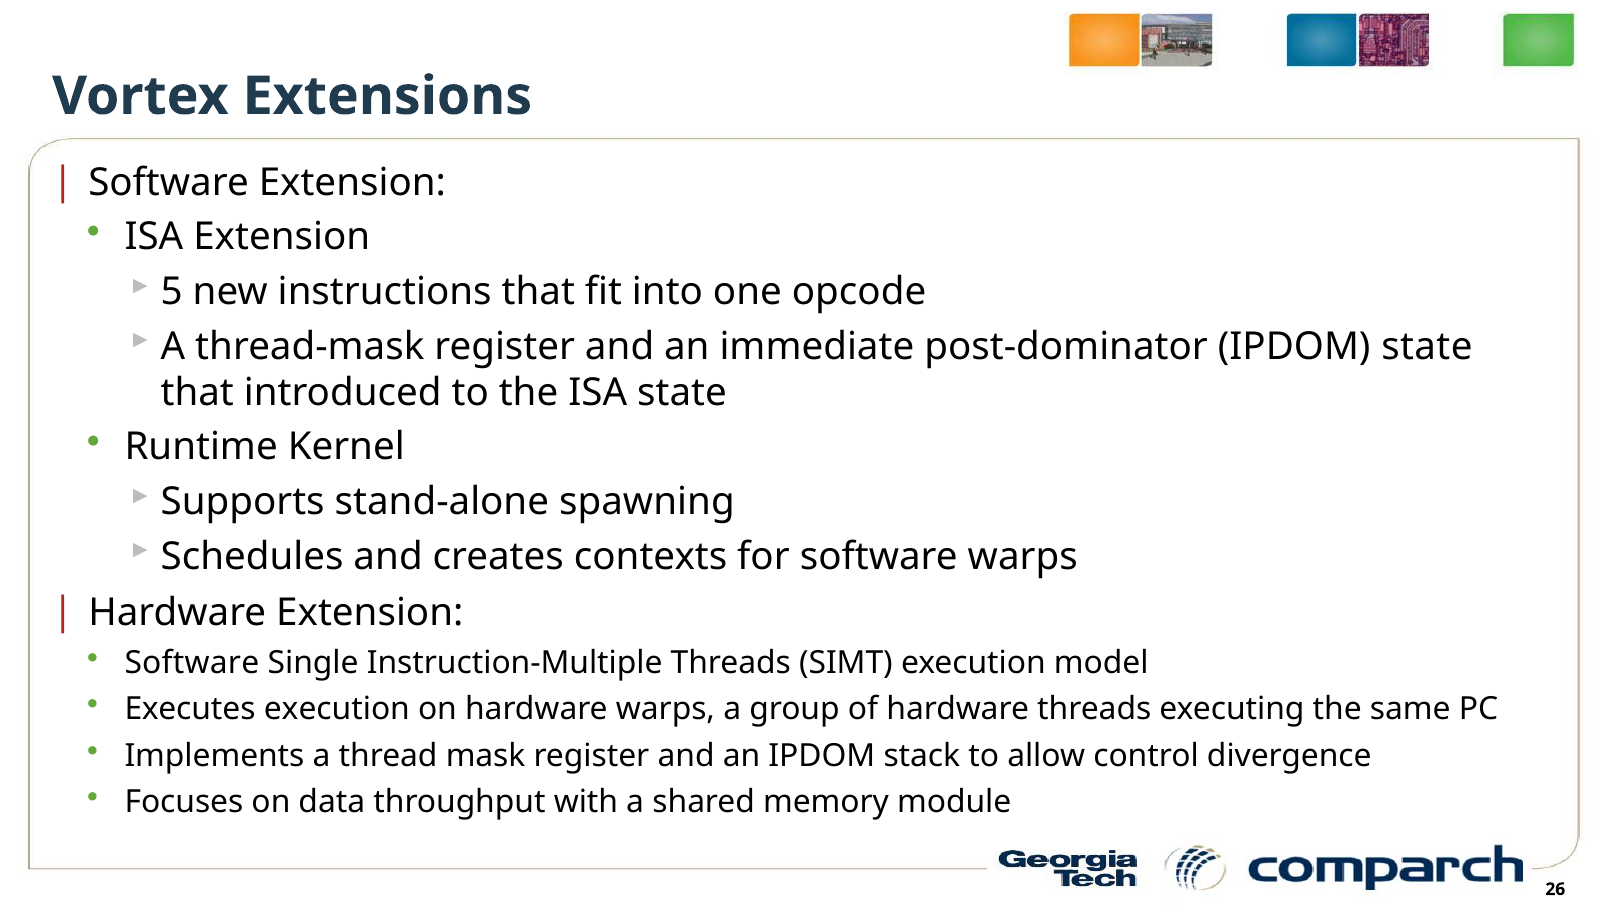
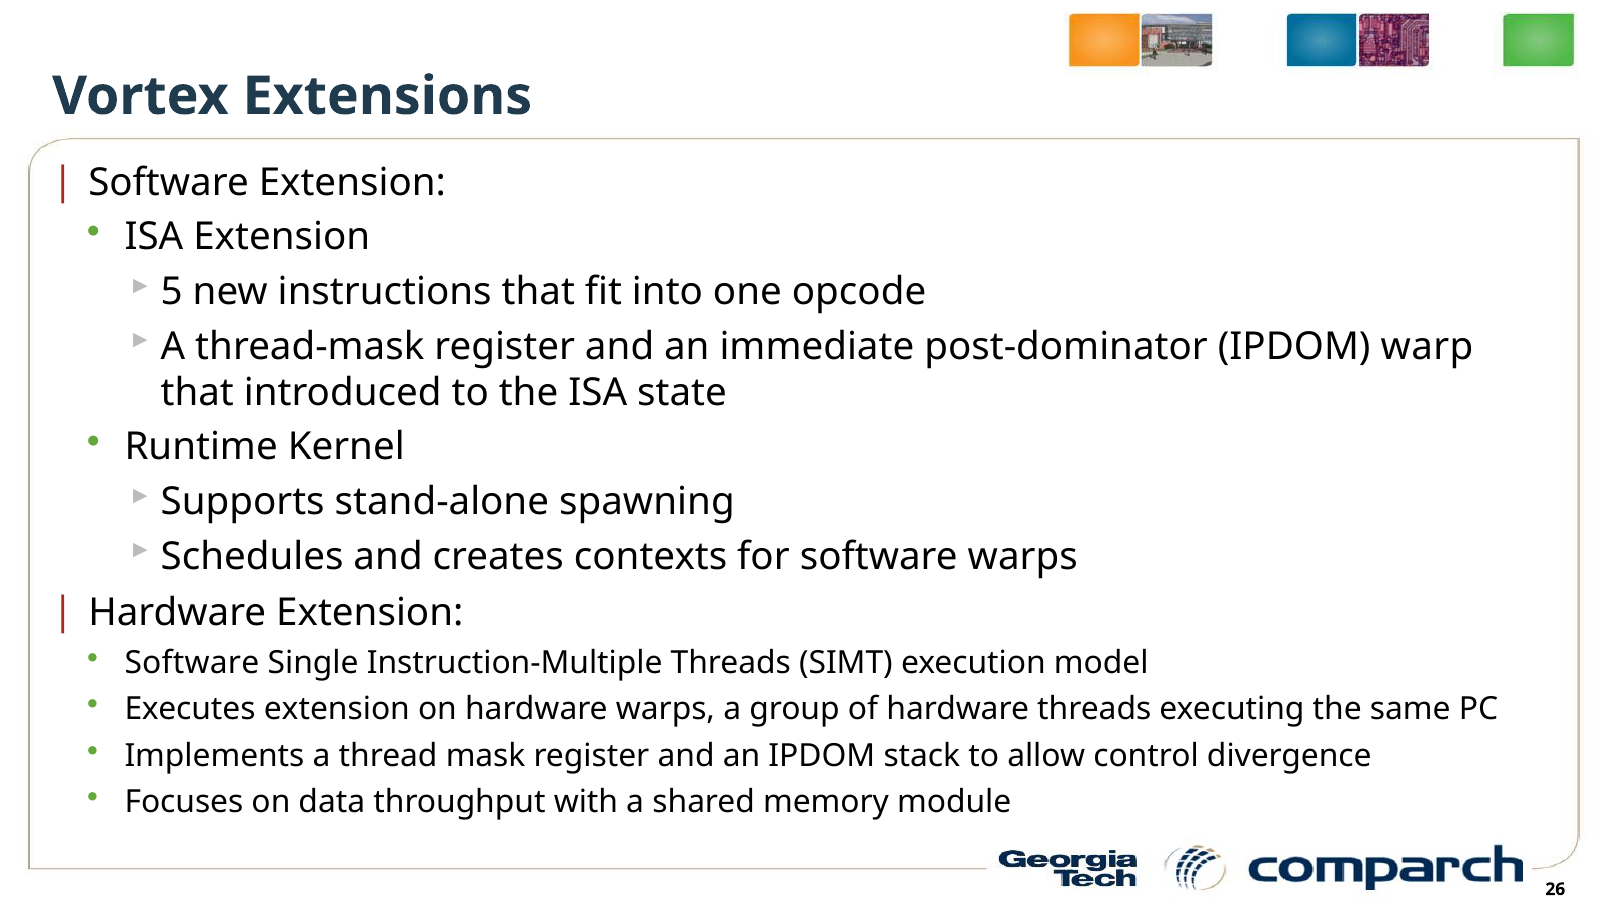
IPDOM state: state -> warp (1427, 346)
Executes execution: execution -> extension (337, 709)
